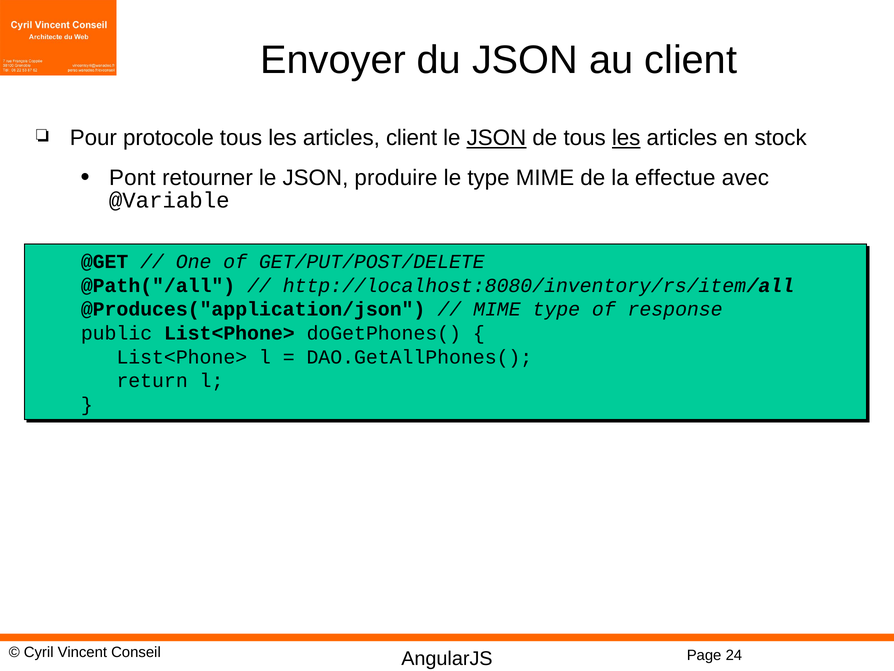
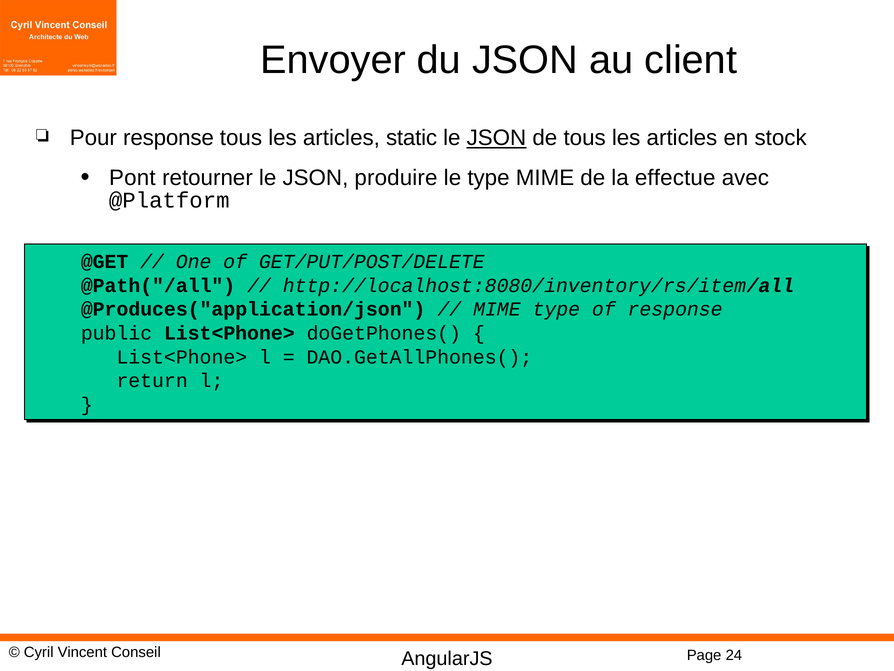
Pour protocole: protocole -> response (168, 138)
articles client: client -> static (412, 138)
les underline: present -> none (626, 138)
@Variable: @Variable -> @Platform (169, 200)
